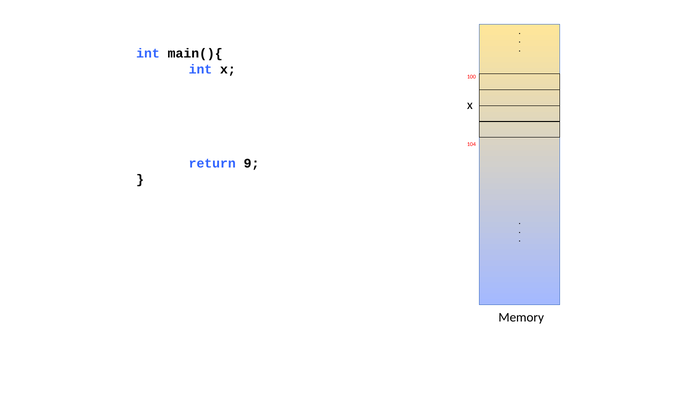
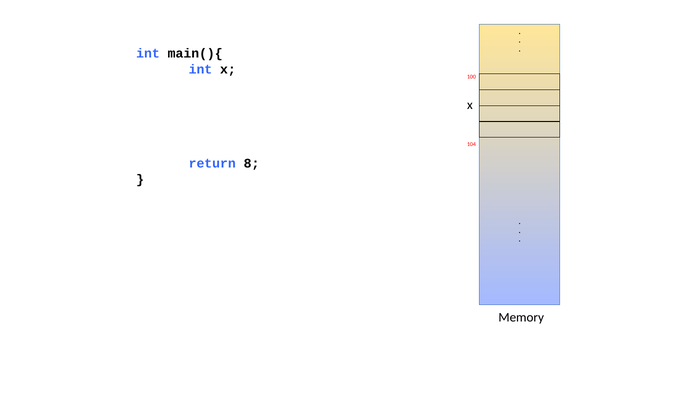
9: 9 -> 8 (252, 164)
